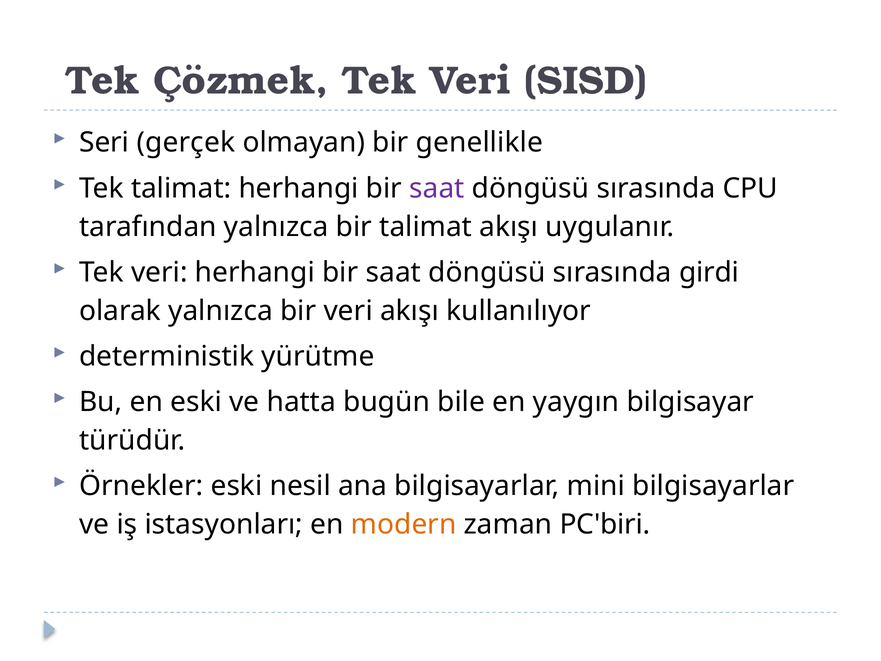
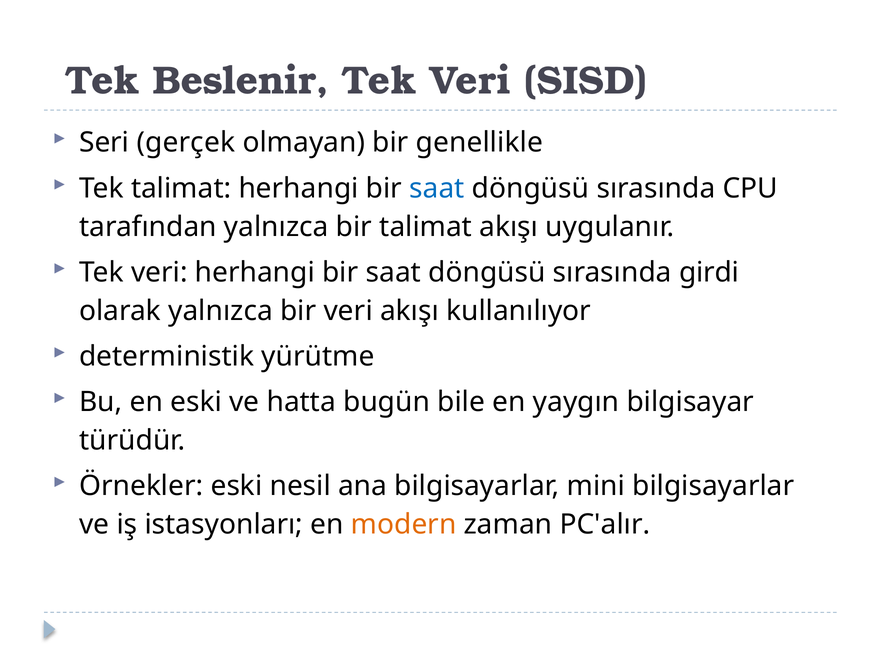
Çözmek: Çözmek -> Beslenir (241, 81)
saat colour: purple -> blue (437, 188)
PC'biri: PC'biri -> PC'alır (605, 524)
